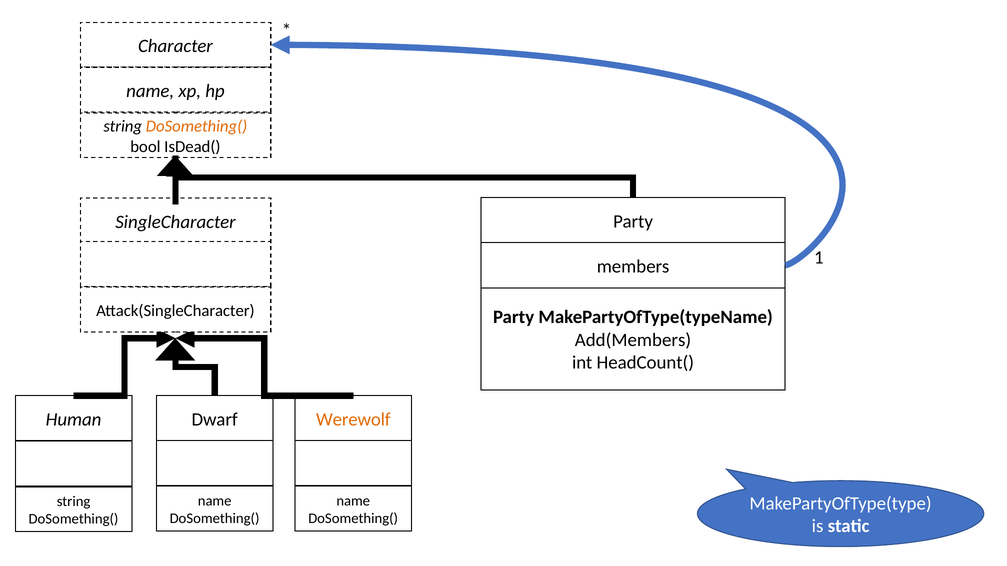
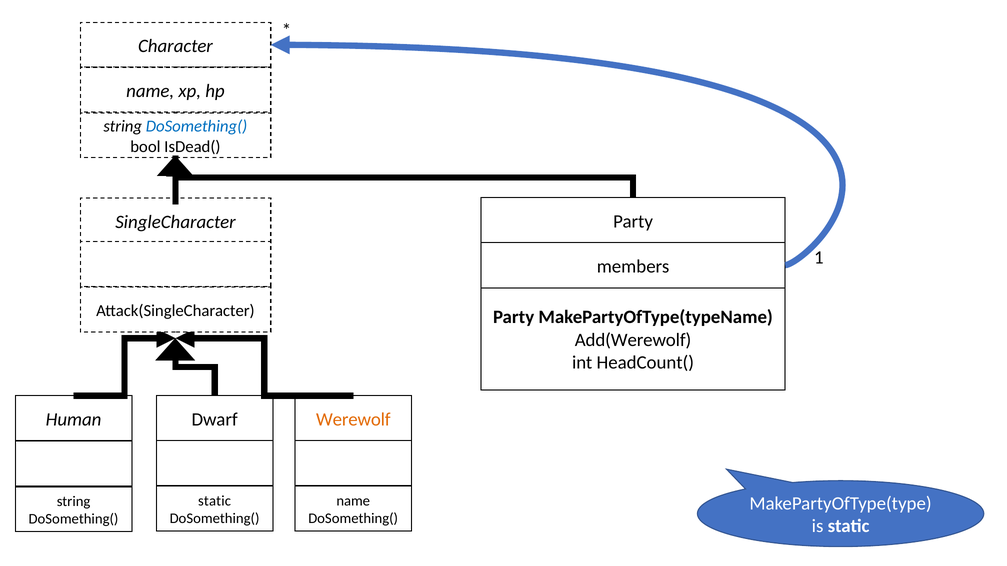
DoSomething( colour: orange -> blue (197, 126)
Add(Members: Add(Members -> Add(Werewolf (633, 340)
name: name -> static (215, 501)
